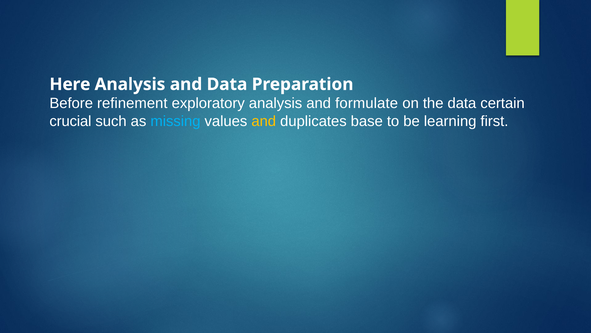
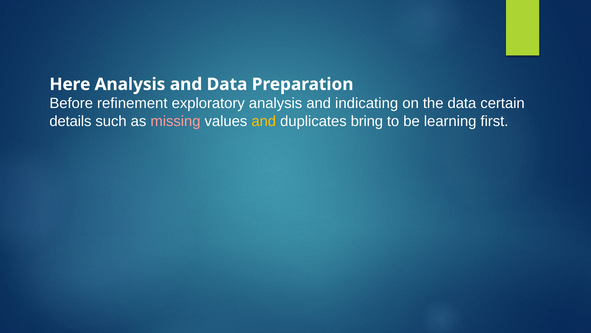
formulate: formulate -> indicating (367, 103)
crucial: crucial -> details (70, 121)
missing colour: light blue -> pink (175, 121)
base: base -> bring (367, 121)
